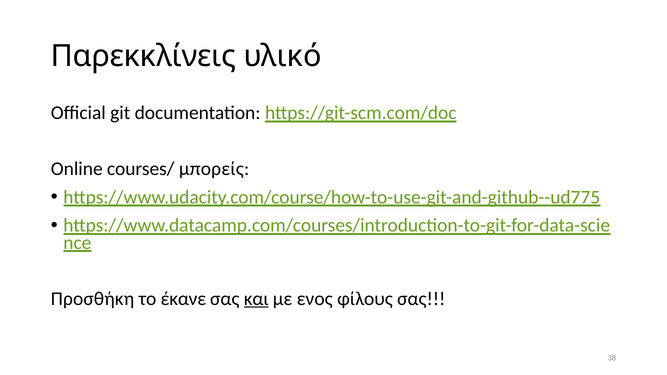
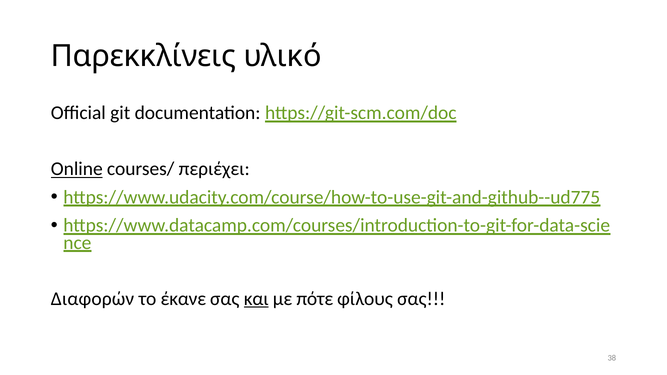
Online underline: none -> present (77, 169)
μπορείς: μπορείς -> περιέχει (214, 169)
Προσθήκη: Προσθήκη -> Διαφορών (93, 299)
ενος: ενος -> πότε (315, 299)
